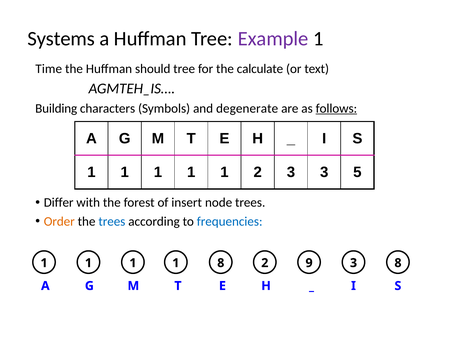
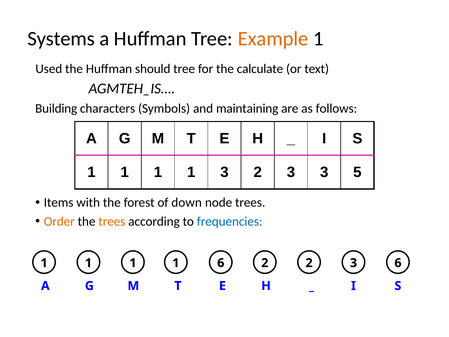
Example colour: purple -> orange (273, 39)
Time: Time -> Used (49, 69)
degenerate: degenerate -> maintaining (247, 108)
follows underline: present -> none (336, 108)
1: 1 -> 3 (224, 172)
Differ: Differ -> Items (59, 203)
insert: insert -> down (187, 203)
trees colour: blue -> orange (112, 221)
1 8: 8 -> 6 (221, 263)
9: 9 -> 2 (309, 263)
3 8: 8 -> 6 (398, 263)
